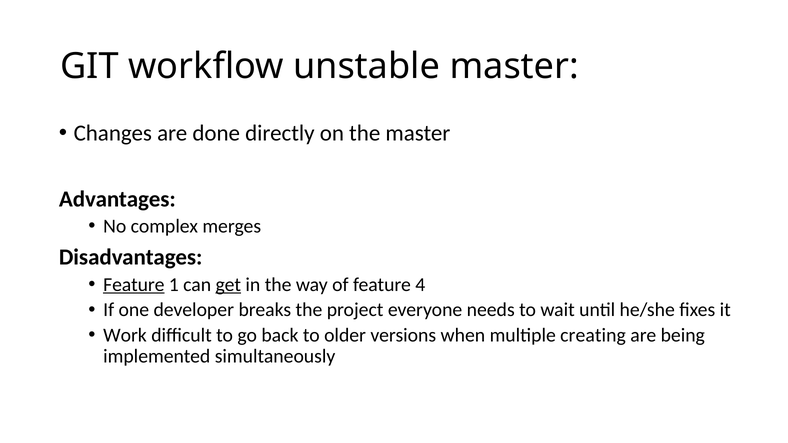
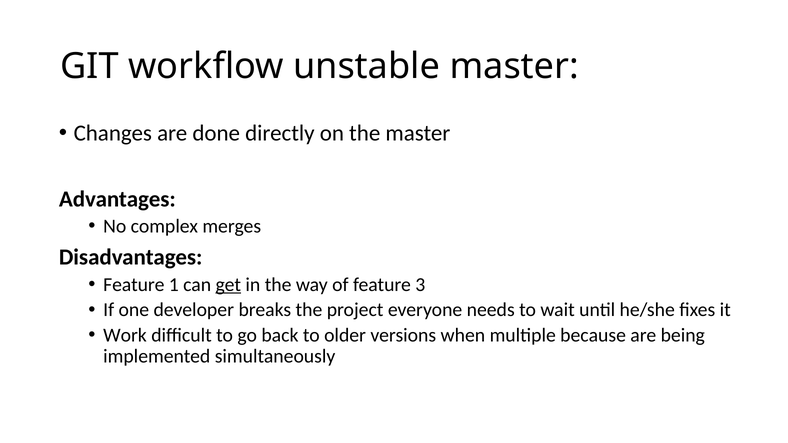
Feature underline: present -> none (134, 285)
4: 4 -> 3 (420, 285)
creating: creating -> because (593, 335)
